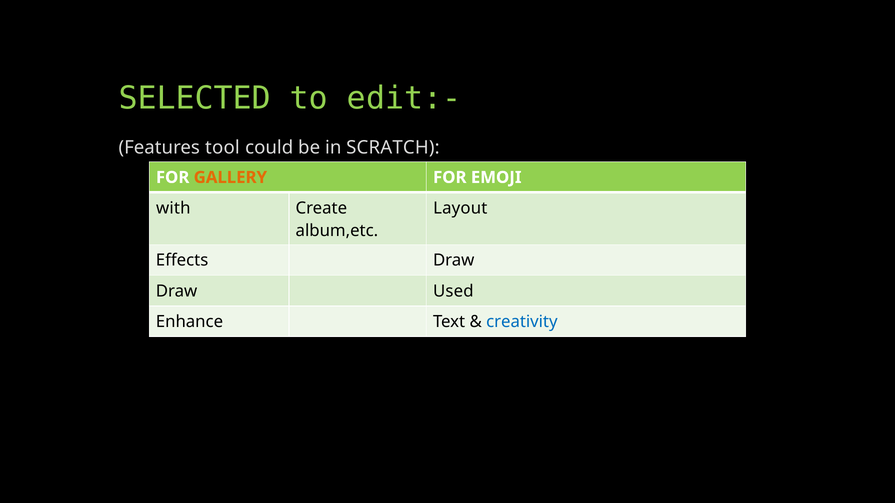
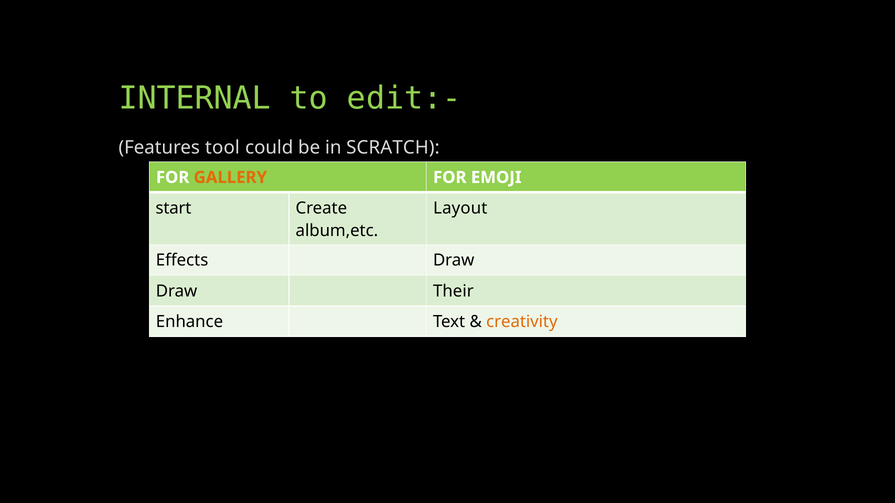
SELECTED: SELECTED -> INTERNAL (195, 98)
with: with -> start (173, 208)
Used: Used -> Their (453, 291)
creativity colour: blue -> orange (522, 322)
